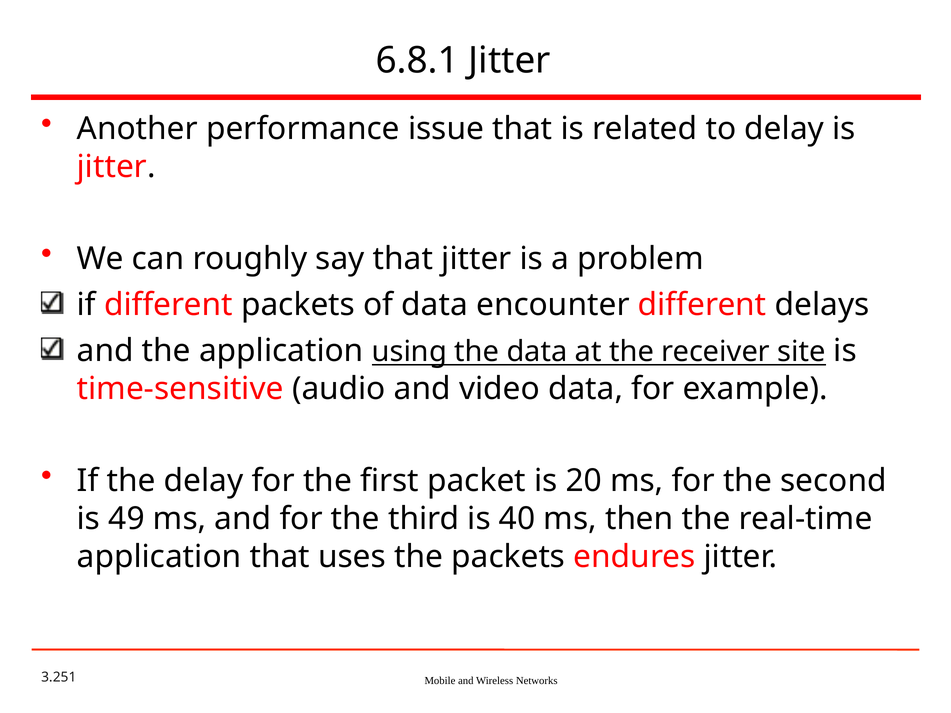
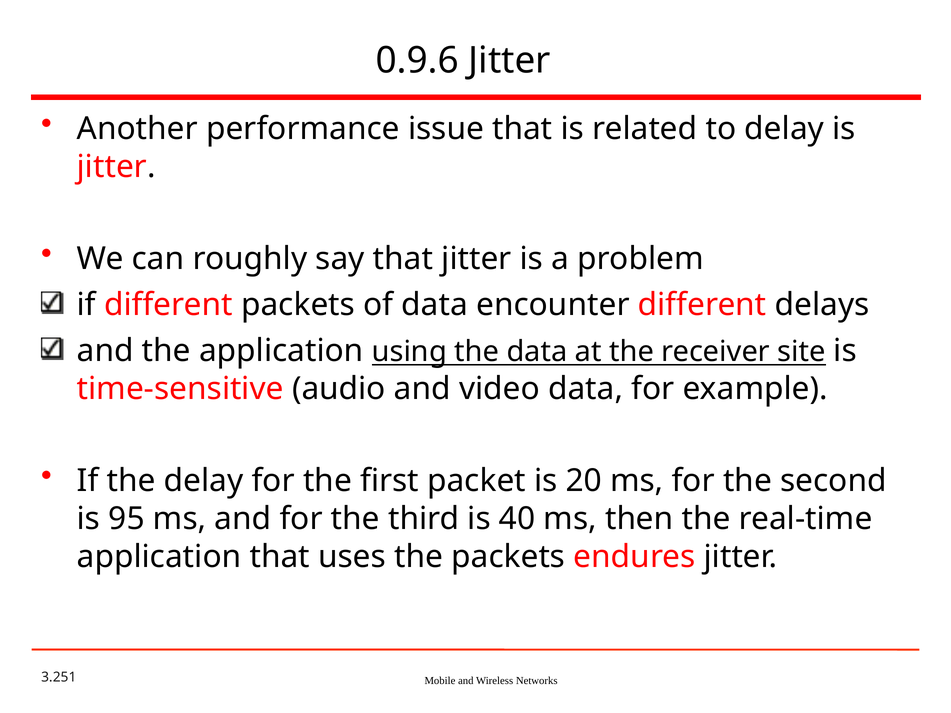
6.8.1: 6.8.1 -> 0.9.6 (417, 60)
49: 49 -> 95 (127, 519)
